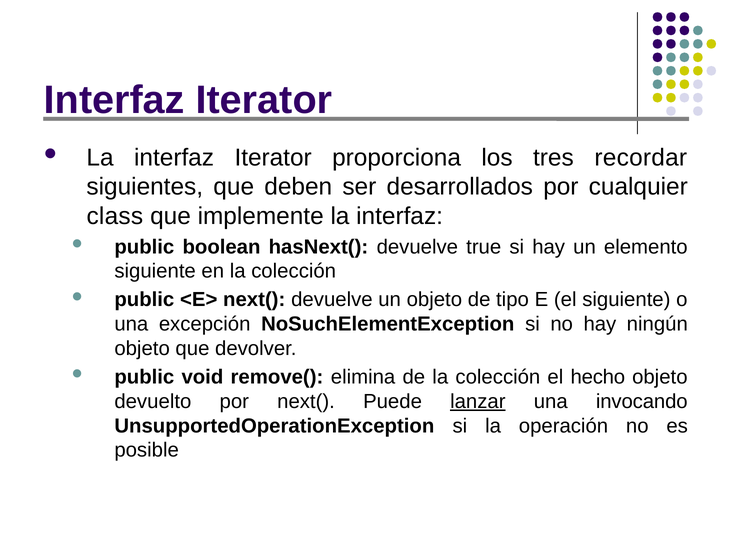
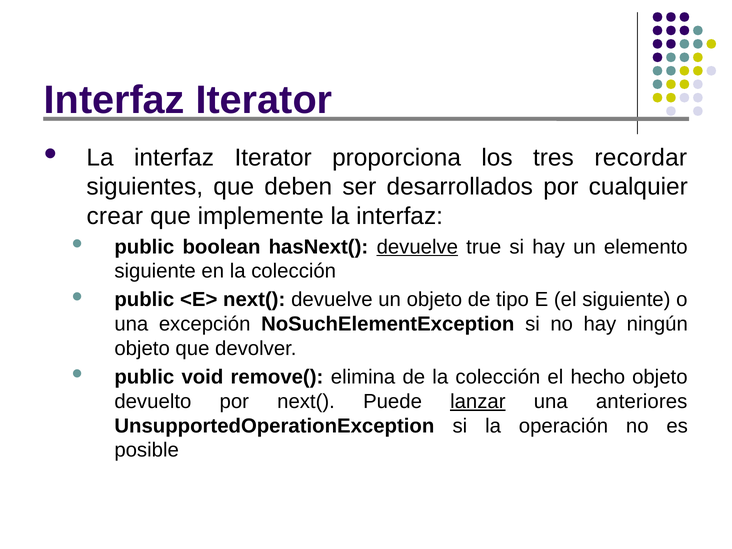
class: class -> crear (115, 216)
devuelve underline: none -> present (417, 247)
invocando: invocando -> anteriores (642, 401)
